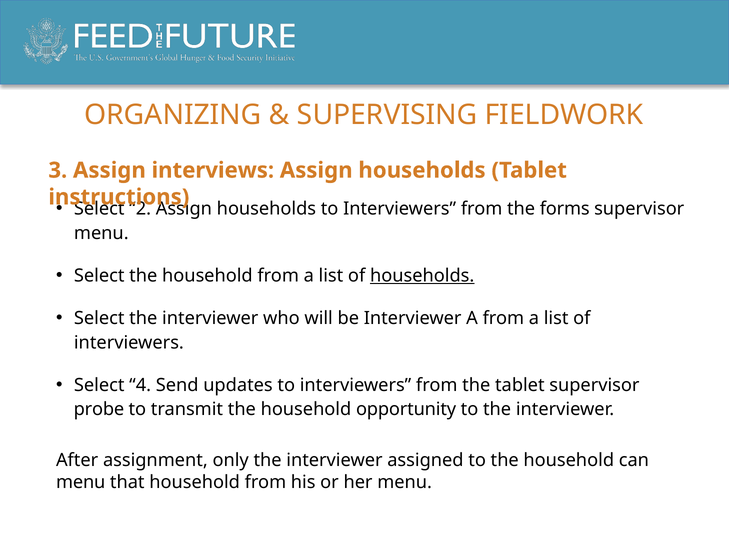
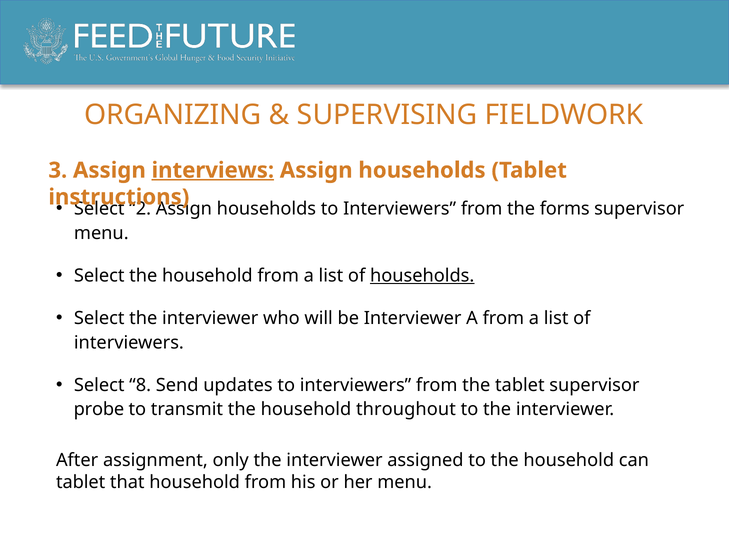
interviews underline: none -> present (213, 170)
4: 4 -> 8 (140, 385)
opportunity: opportunity -> throughout (406, 409)
menu: menu -> tablet (81, 482)
